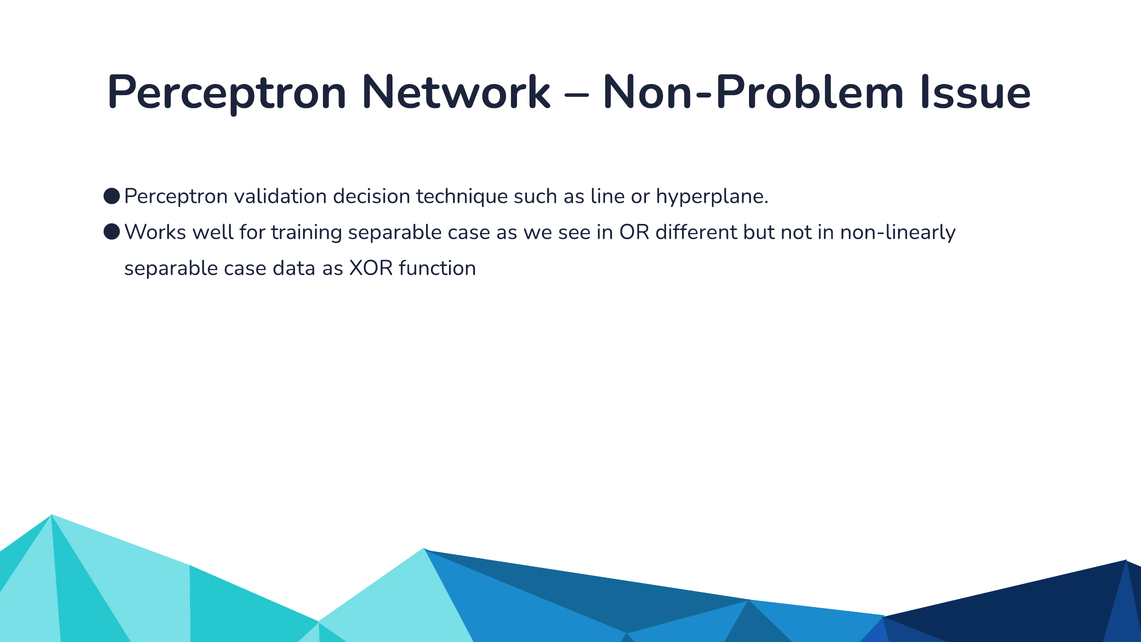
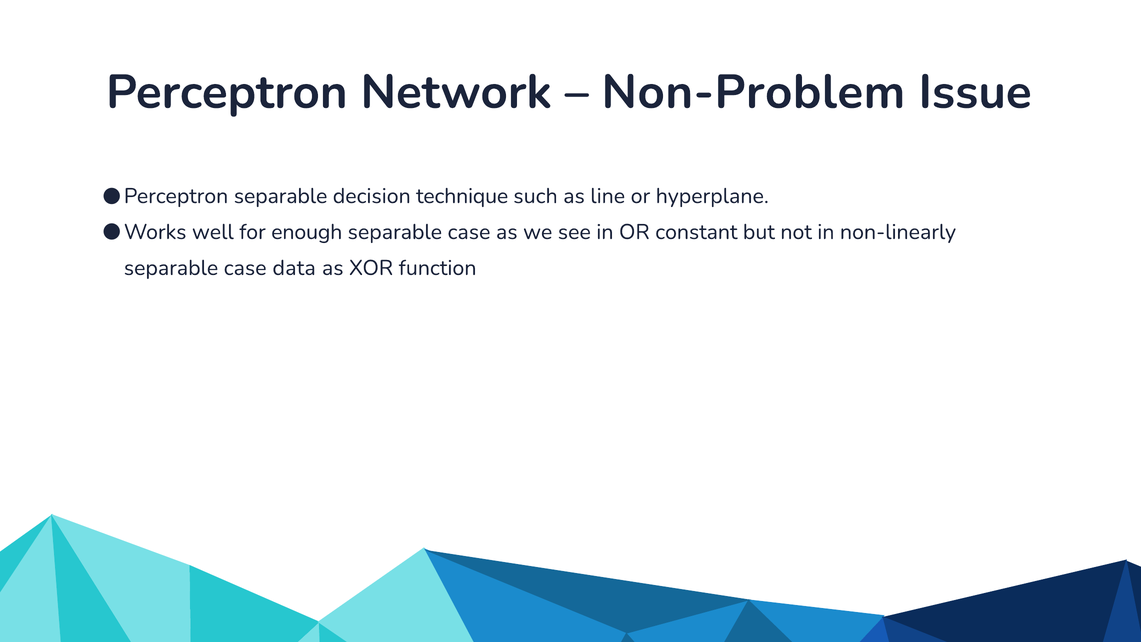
Perceptron validation: validation -> separable (281, 196)
training: training -> enough (307, 232)
different: different -> constant (696, 232)
